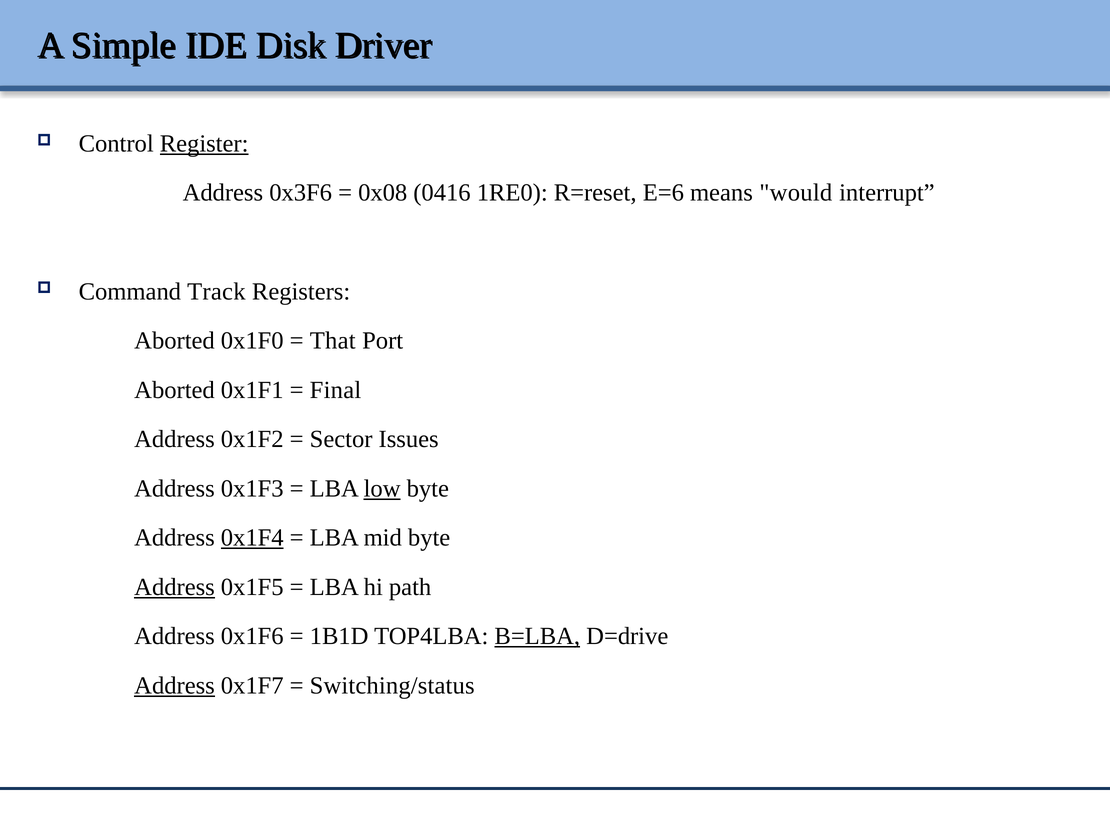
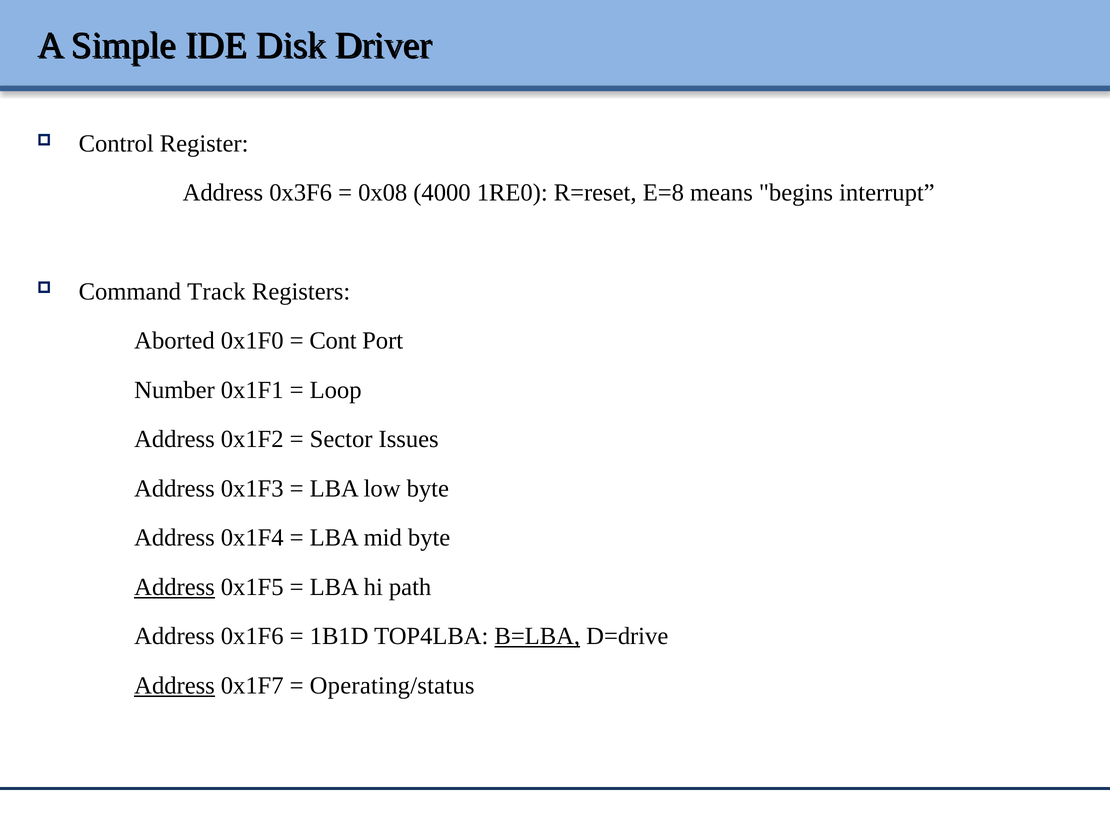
Register underline: present -> none (204, 144)
0416: 0416 -> 4000 (442, 193)
E=6: E=6 -> E=8 (663, 193)
would: would -> begins (796, 193)
That: That -> Cont (333, 341)
Aborted: Aborted -> Number (175, 390)
Final: Final -> Loop (336, 390)
low underline: present -> none (382, 489)
0x1F4 underline: present -> none (252, 538)
Switching/status: Switching/status -> Operating/status (392, 686)
